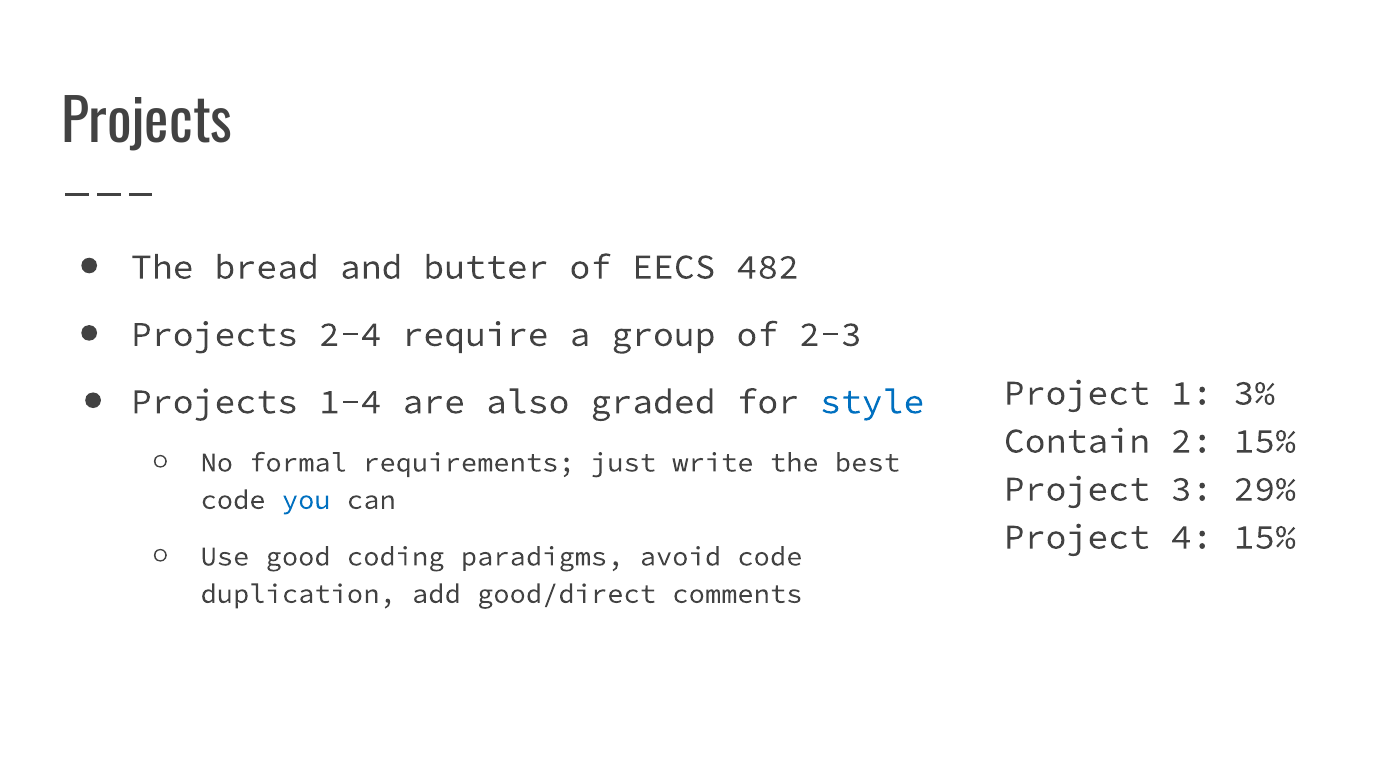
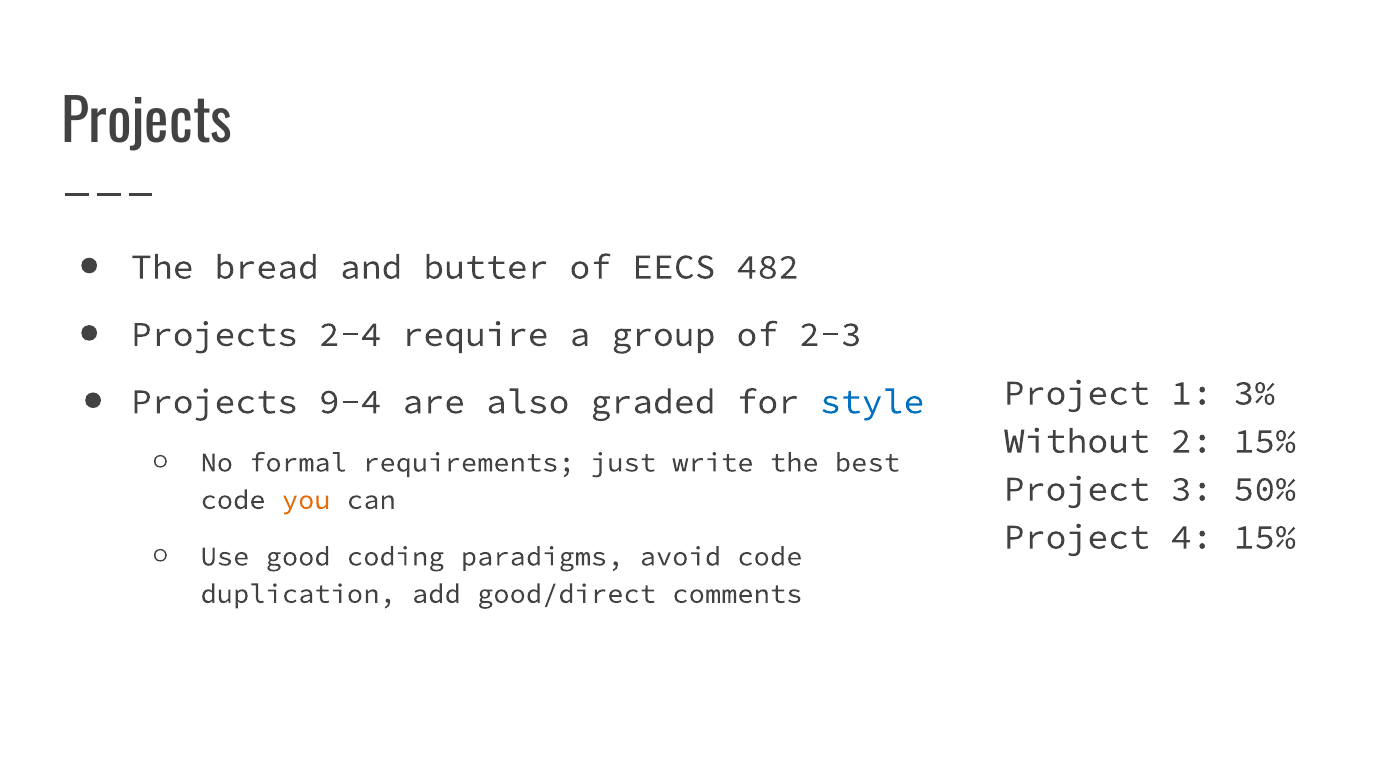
1-4: 1-4 -> 9-4 (350, 402)
Contain: Contain -> Without (1077, 441)
29%: 29% -> 50% (1265, 489)
you colour: blue -> orange (306, 500)
